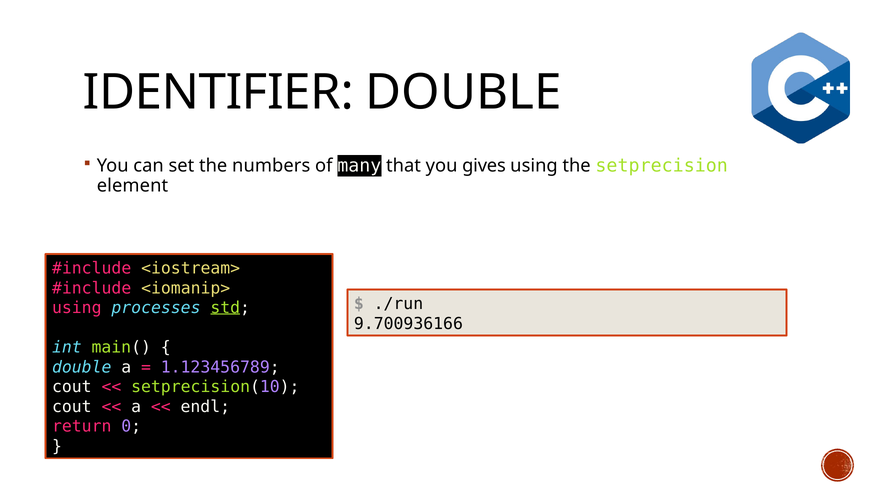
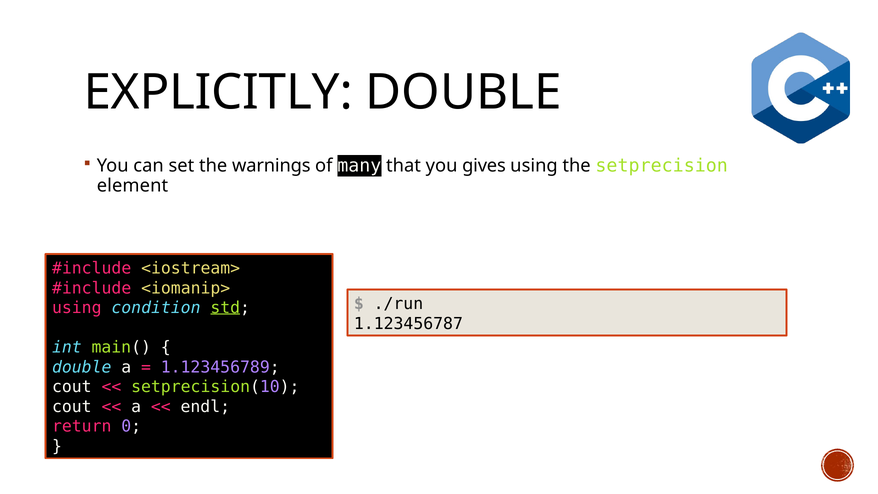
IDENTIFIER: IDENTIFIER -> EXPLICITLY (218, 93)
numbers: numbers -> warnings (271, 166)
processes: processes -> condition (156, 308)
9.700936166: 9.700936166 -> 1.123456787 (408, 324)
